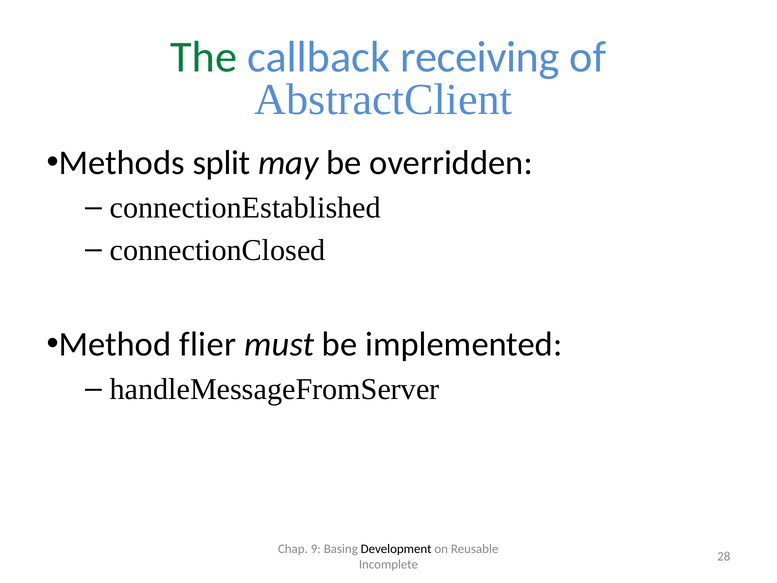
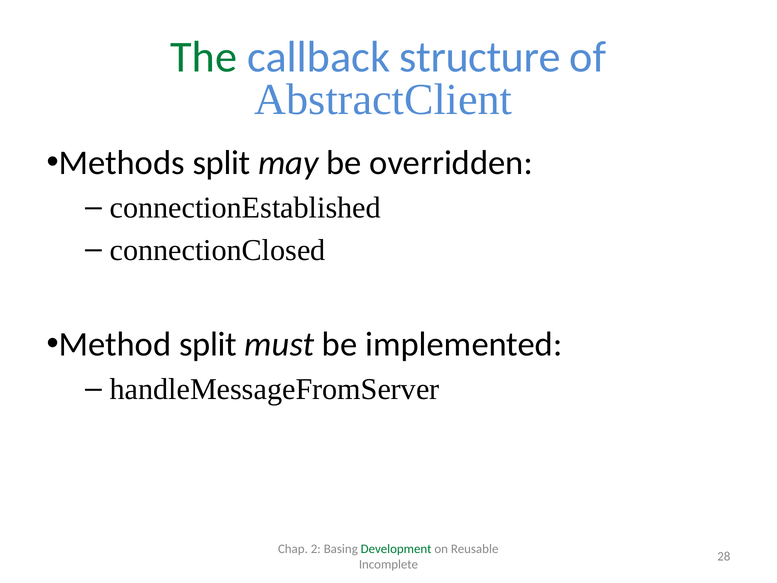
receiving: receiving -> structure (480, 57)
Method flier: flier -> split (208, 344)
9: 9 -> 2 (316, 549)
Development colour: black -> green (396, 549)
